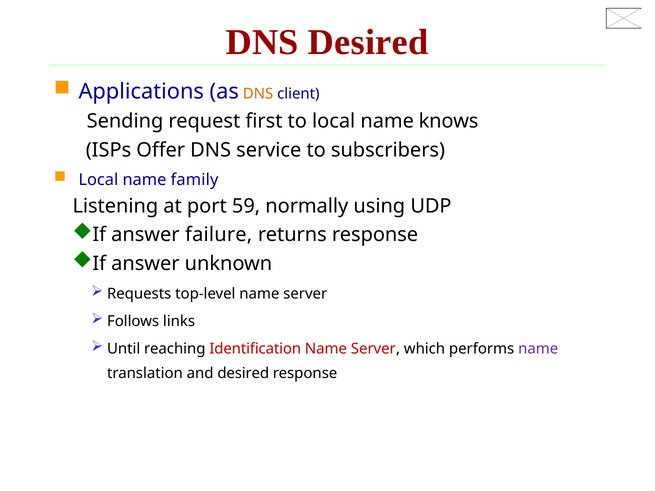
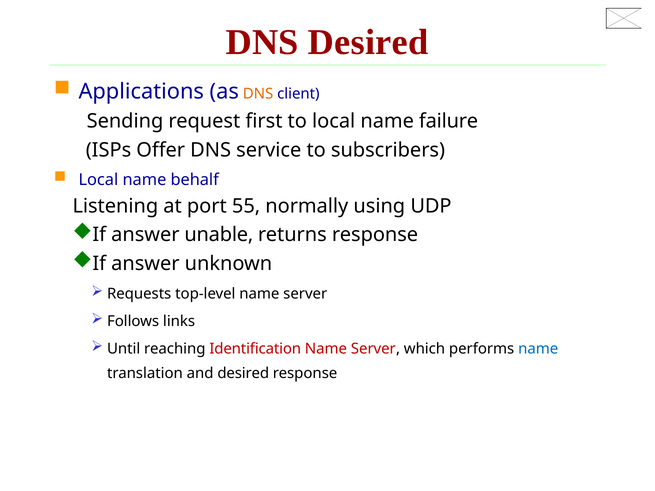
knows: knows -> failure (449, 121)
family: family -> behalf (195, 180)
59: 59 -> 55 (246, 206)
failure: failure -> unable (219, 235)
name colour: purple -> blue (538, 349)
